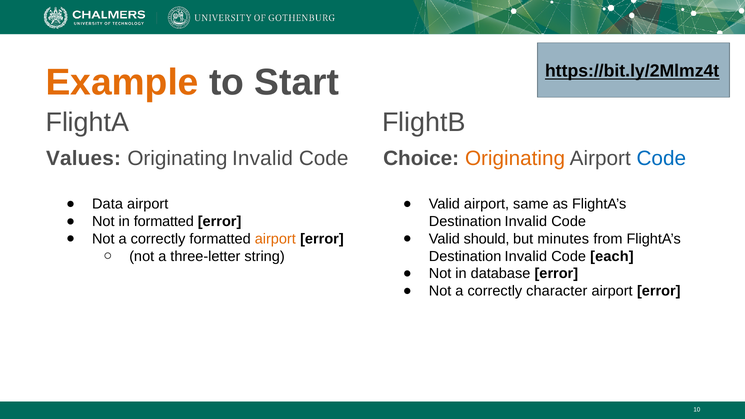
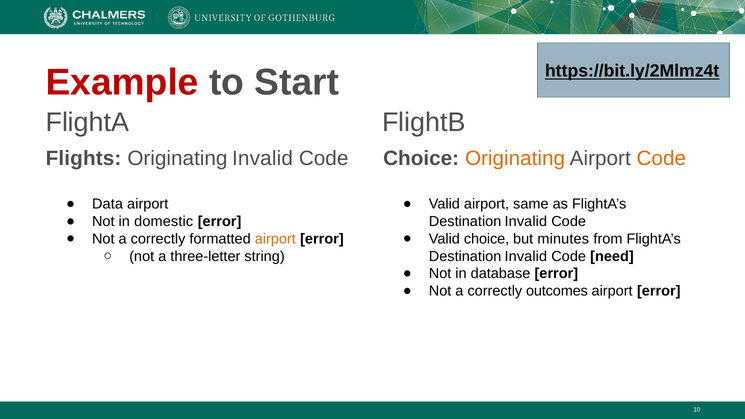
Example colour: orange -> red (122, 82)
Values: Values -> Flights (84, 159)
Code colour: blue -> orange (661, 159)
in formatted: formatted -> domestic (164, 222)
Valid should: should -> choice (487, 239)
each: each -> need (612, 256)
character: character -> outcomes (557, 291)
